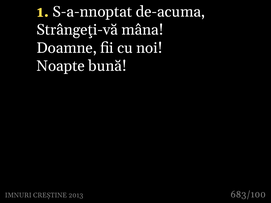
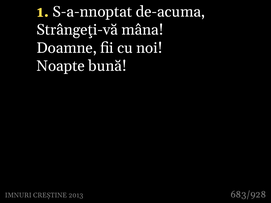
683/100: 683/100 -> 683/928 (248, 195)
